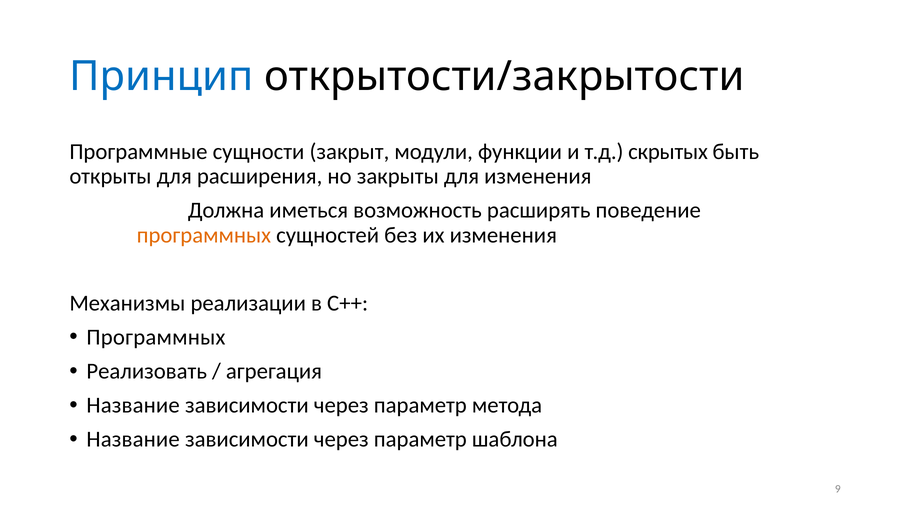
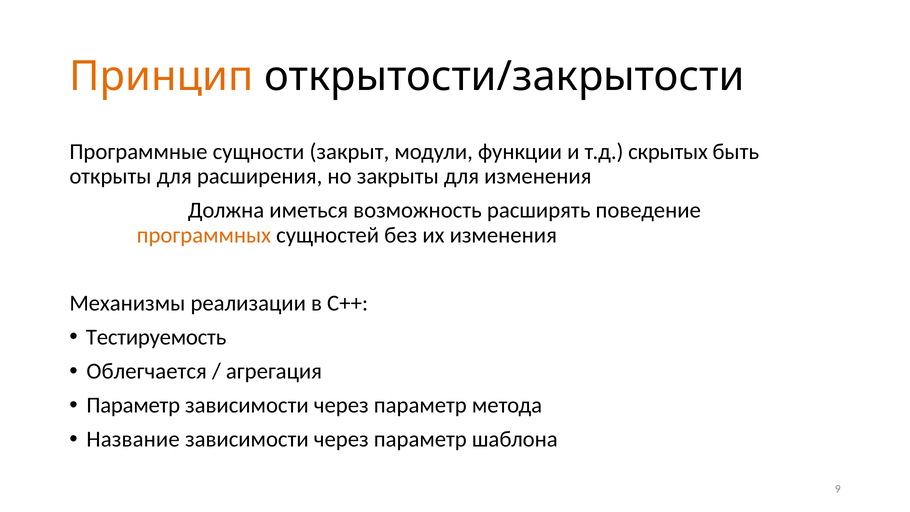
Принцип colour: blue -> orange (161, 76)
Программных: Программных -> Тестируемость (156, 337)
Реализовать: Реализовать -> Облегчается (147, 371)
Название: Название -> Параметр (133, 405)
